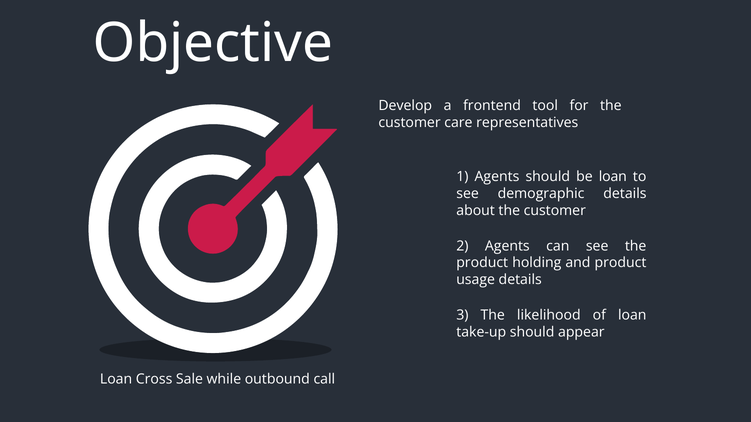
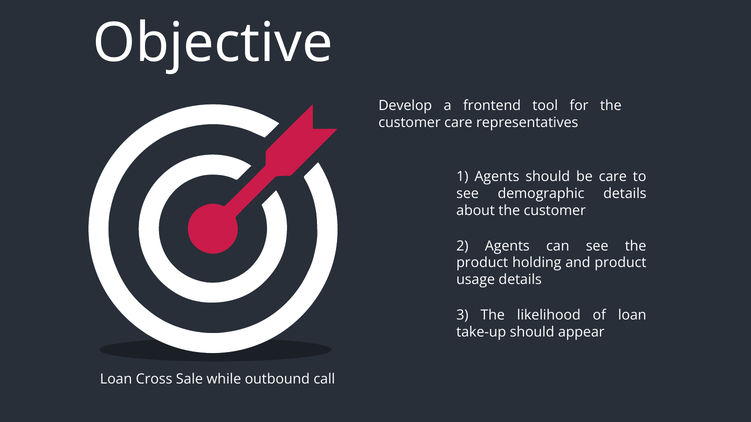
be loan: loan -> care (613, 177)
